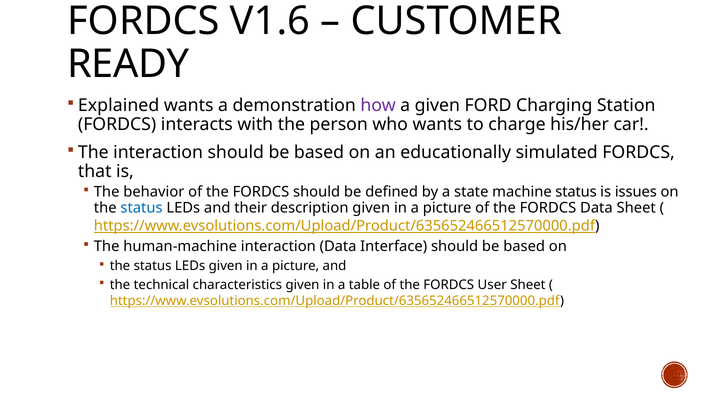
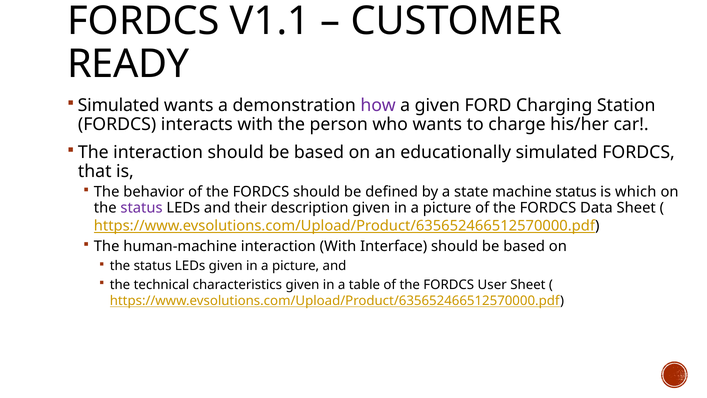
V1.6: V1.6 -> V1.1 (270, 21)
Explained: Explained -> Simulated (119, 105)
issues: issues -> which (636, 192)
status colour: blue -> purple (142, 208)
interaction Data: Data -> With (338, 246)
